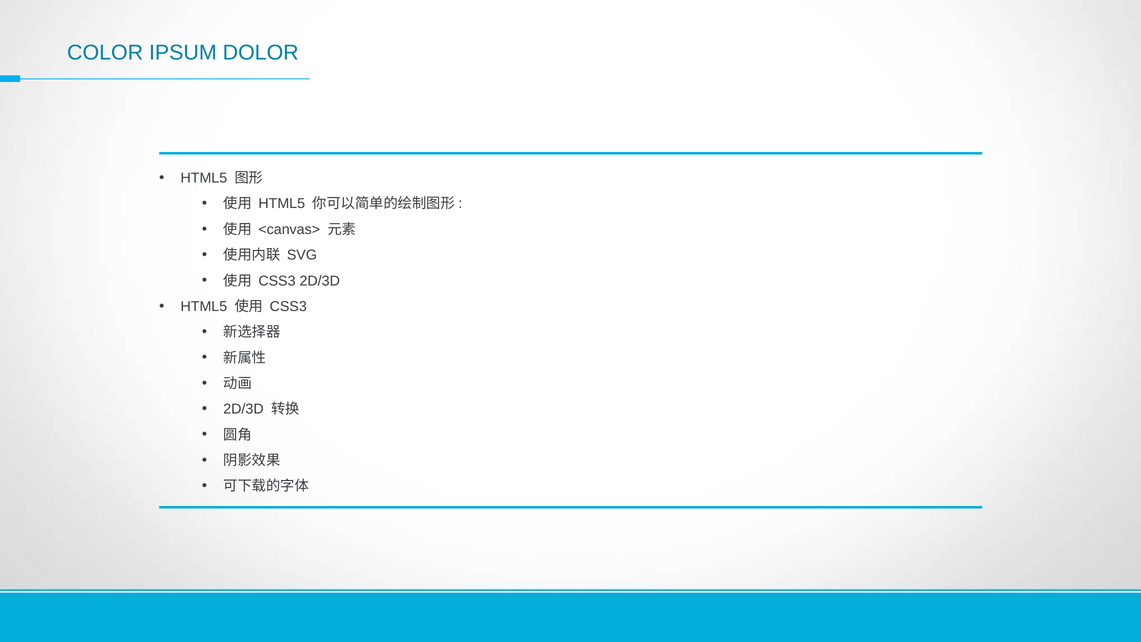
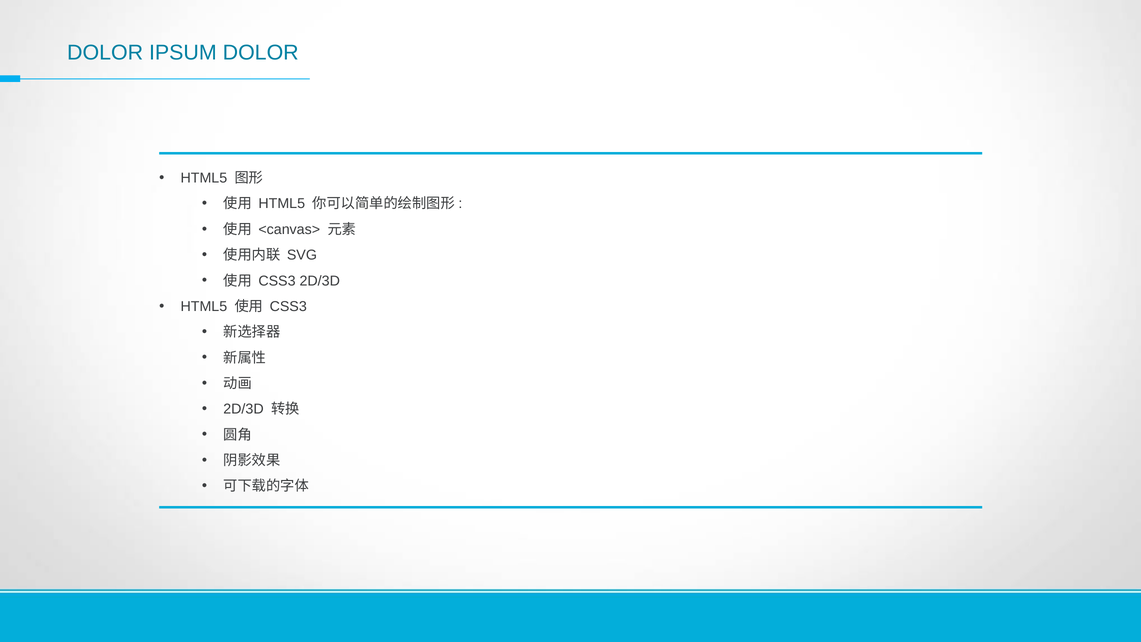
COLOR: COLOR -> DOLOR (105, 53)
